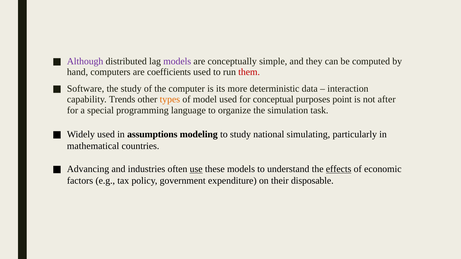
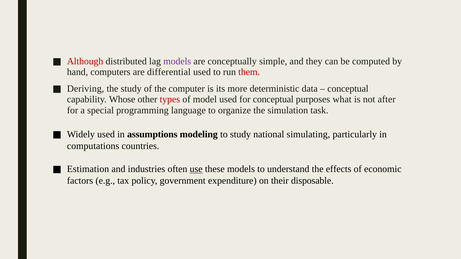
Although colour: purple -> red (85, 61)
coefficients: coefficients -> differential (169, 72)
Software: Software -> Deriving (86, 89)
interaction: interaction -> conceptual (348, 89)
Trends: Trends -> Whose (122, 100)
types colour: orange -> red (170, 100)
point: point -> what (342, 100)
mathematical: mathematical -> computations (93, 146)
Advancing: Advancing -> Estimation (88, 169)
effects underline: present -> none (339, 169)
